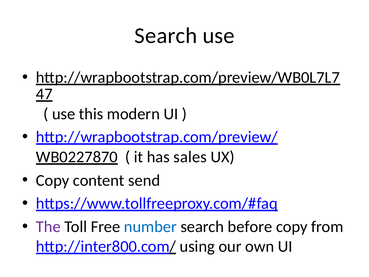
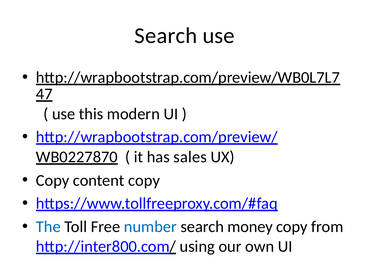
content send: send -> copy (144, 180)
The colour: purple -> blue (48, 227)
before: before -> money (250, 227)
